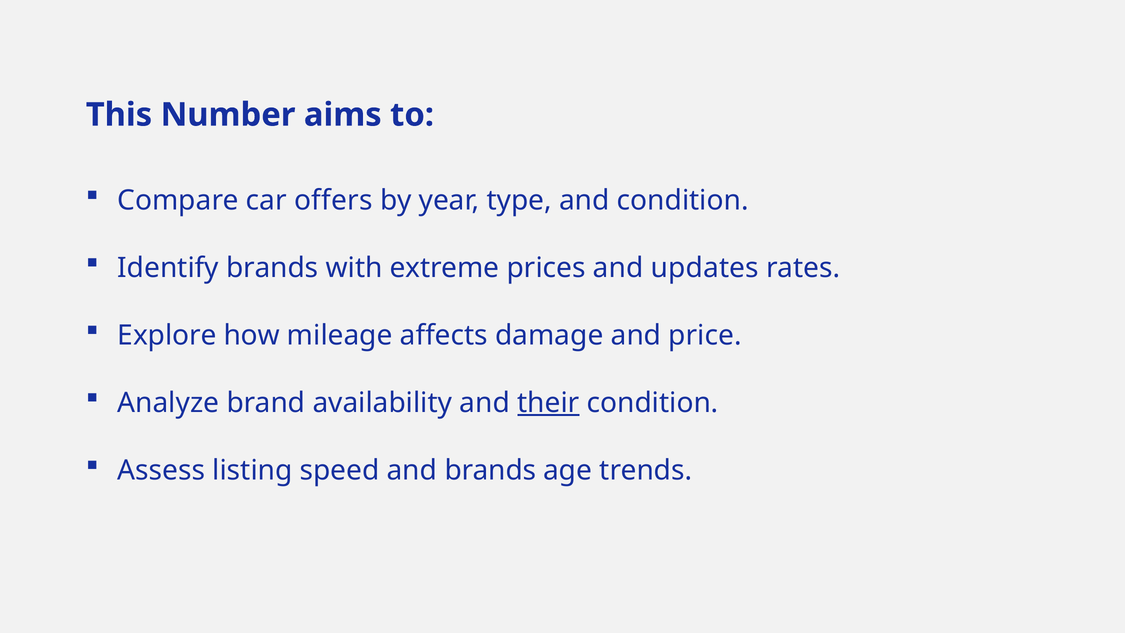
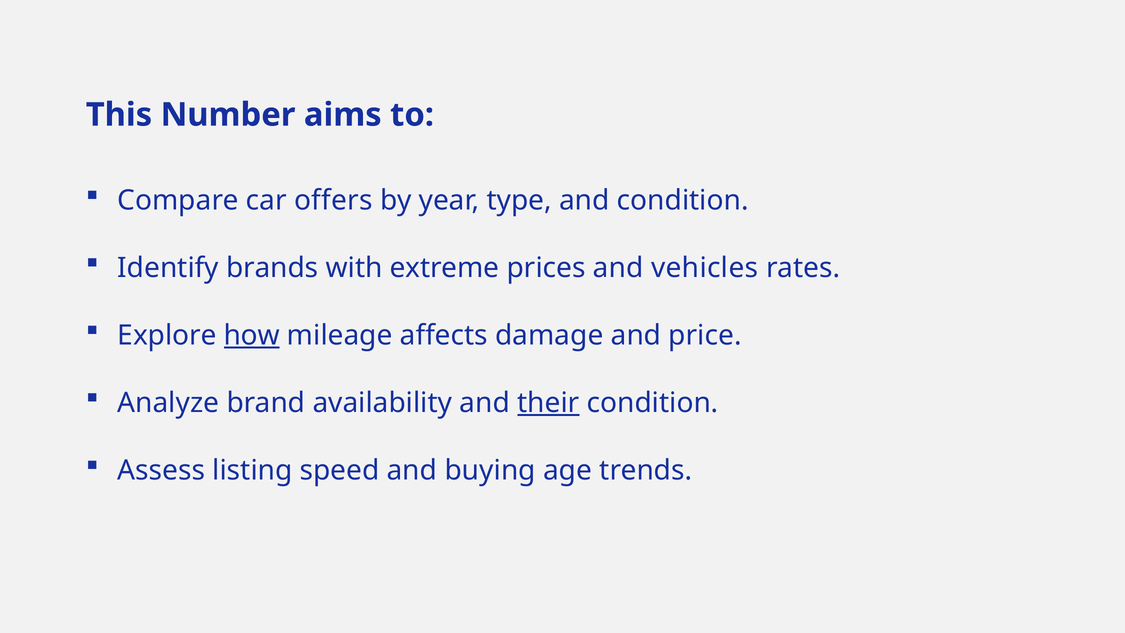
updates: updates -> vehicles (705, 268)
how underline: none -> present (252, 335)
and brands: brands -> buying (490, 470)
